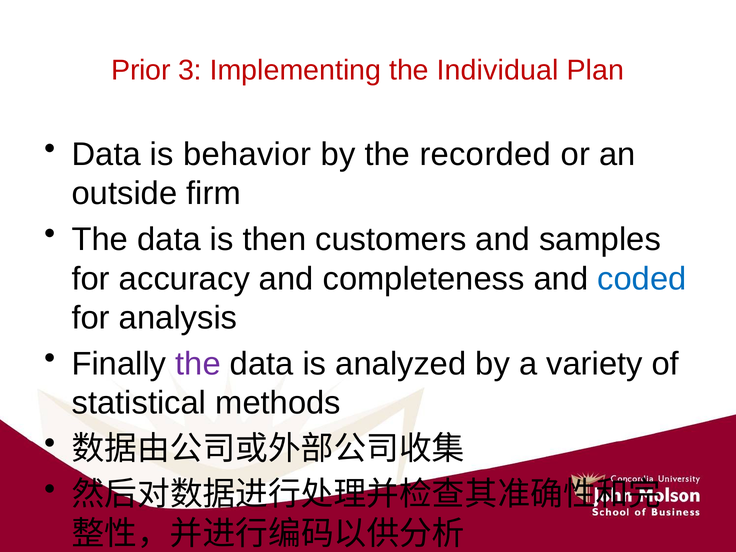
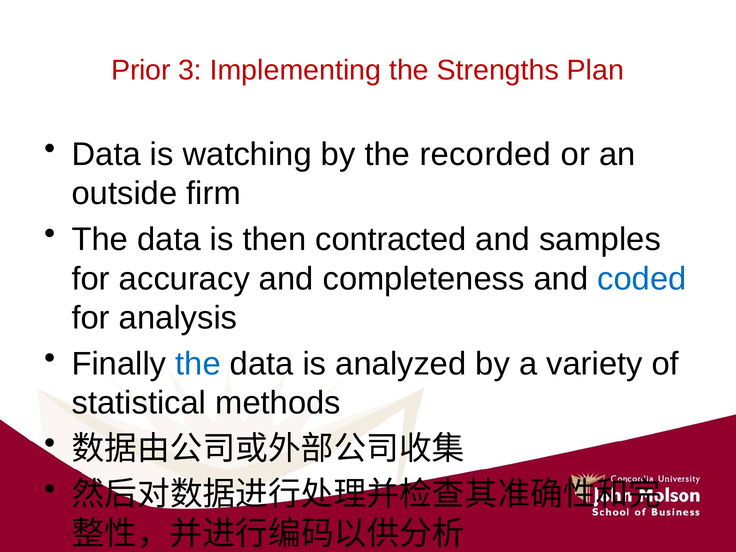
Individual: Individual -> Strengths (498, 70)
behavior: behavior -> watching (247, 154)
customers: customers -> contracted (391, 239)
the colour: purple -> blue (198, 364)
